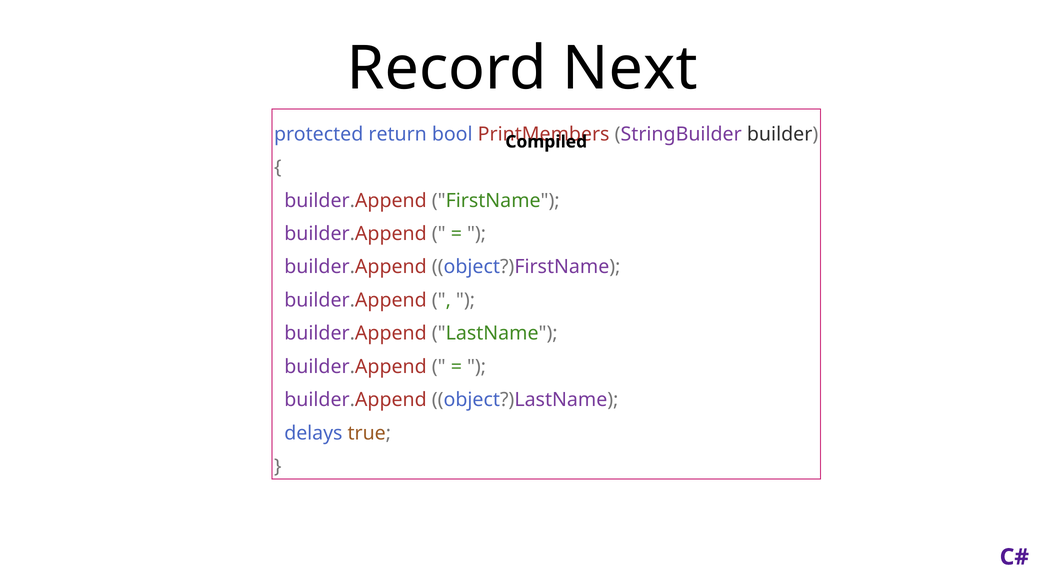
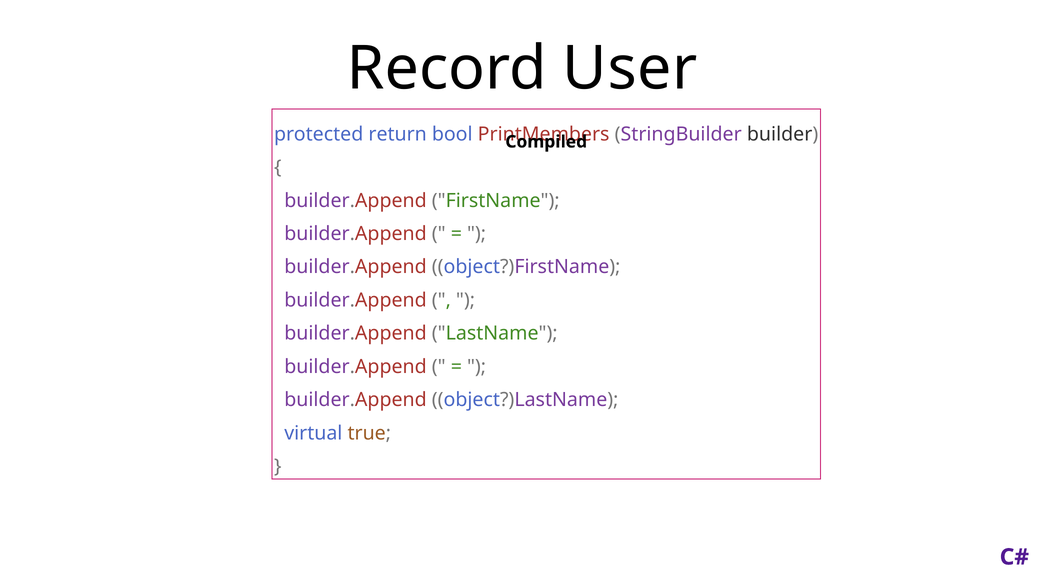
Next: Next -> User (630, 68)
delays: delays -> virtual (313, 433)
